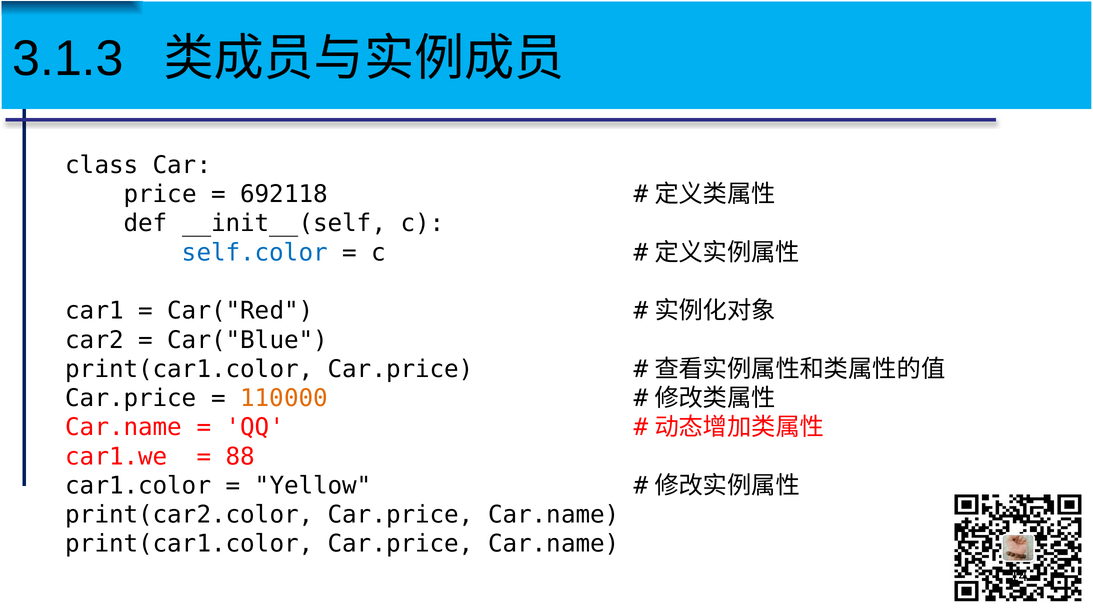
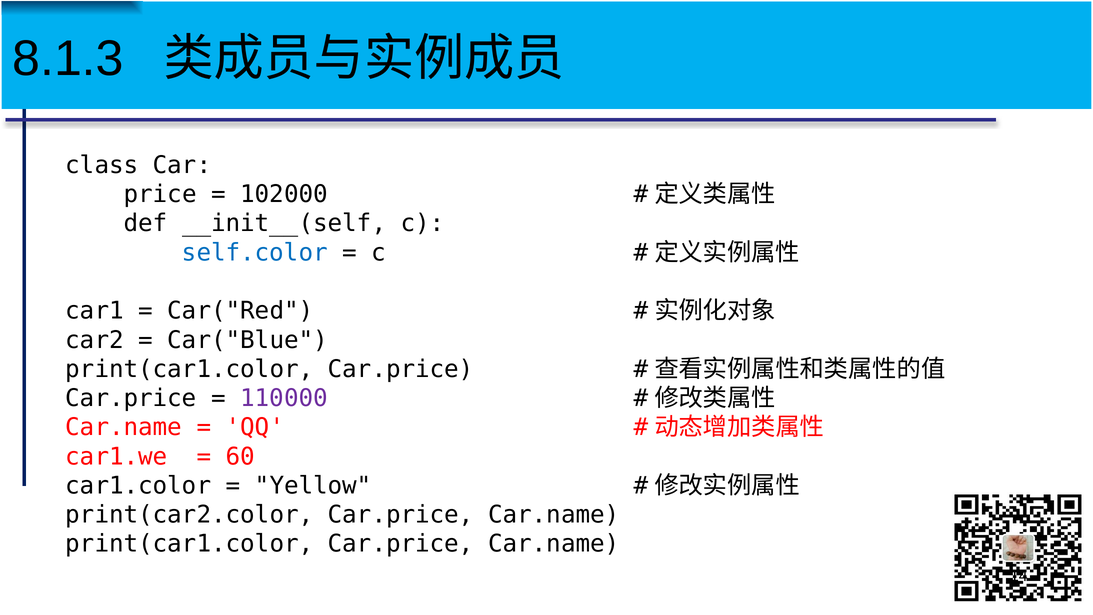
3.1.3: 3.1.3 -> 8.1.3 (68, 59)
692118: 692118 -> 102000 (284, 194)
110000 colour: orange -> purple (284, 398)
88: 88 -> 60 (240, 456)
